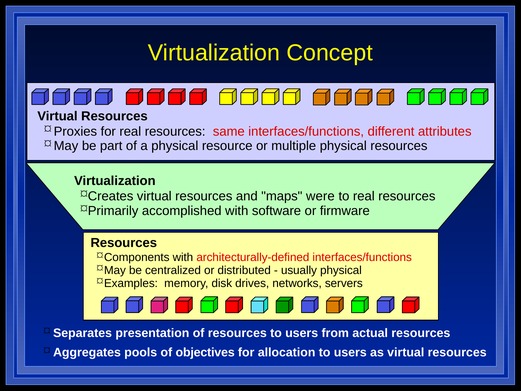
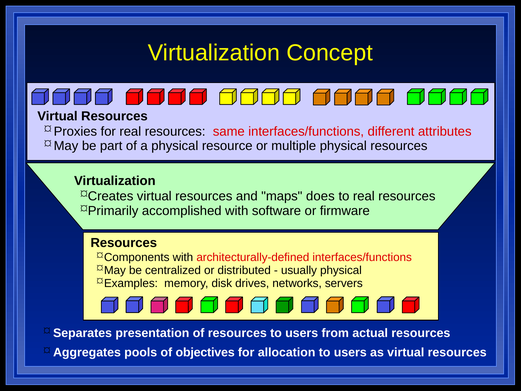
were: were -> does (320, 196)
